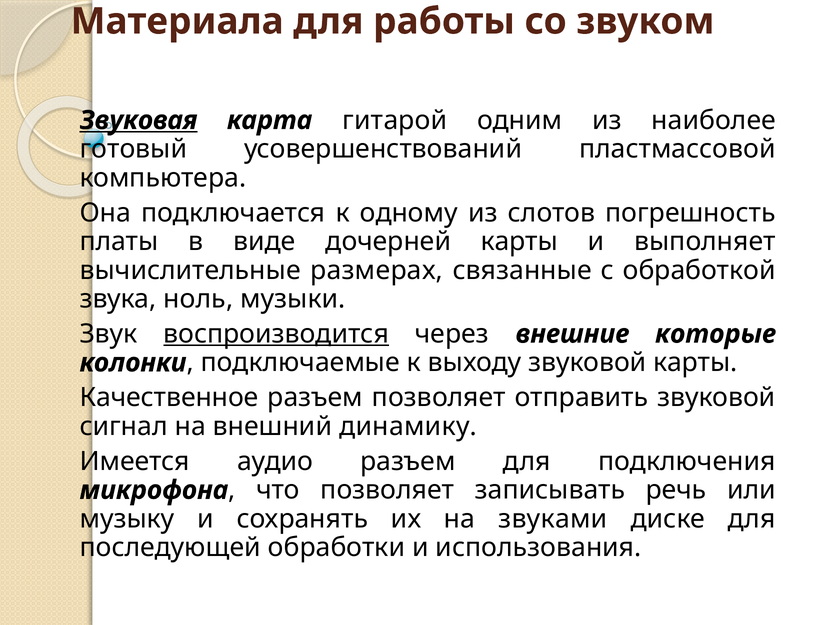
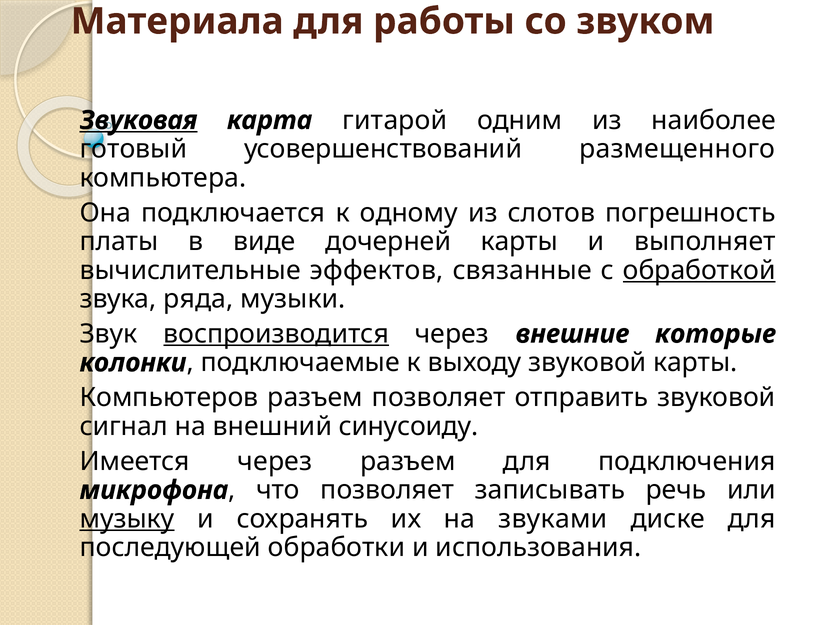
пластмассовой: пластмассовой -> размещенного (677, 149)
размерах: размерах -> эффектов (377, 270)
обработкой underline: none -> present (699, 270)
ноль: ноль -> ряда (198, 299)
Качественное: Качественное -> Компьютеров (169, 398)
динамику: динамику -> синусоиду (408, 427)
Имеется аудио: аудио -> через (275, 462)
музыку underline: none -> present (127, 519)
